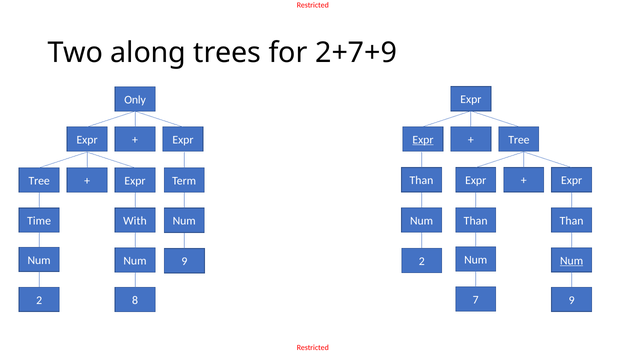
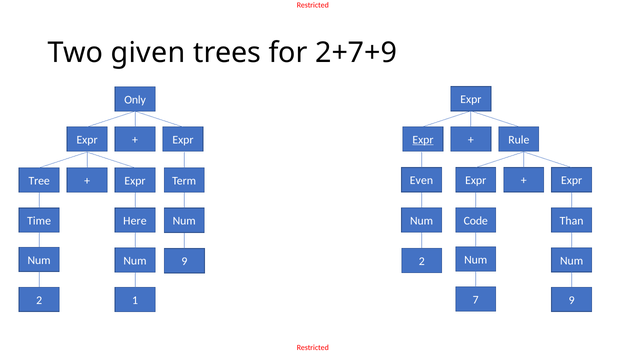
along: along -> given (148, 53)
Tree: Tree -> Rule (519, 140)
Than: Than -> Even (421, 181)
Than: Than -> Code (476, 221)
With: With -> Here (135, 221)
Num underline: present -> none (572, 261)
8: 8 -> 1 (135, 301)
